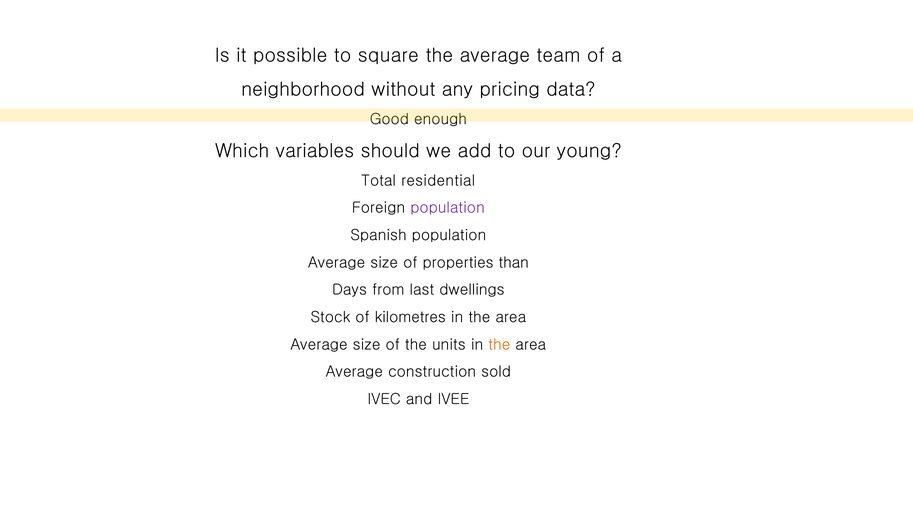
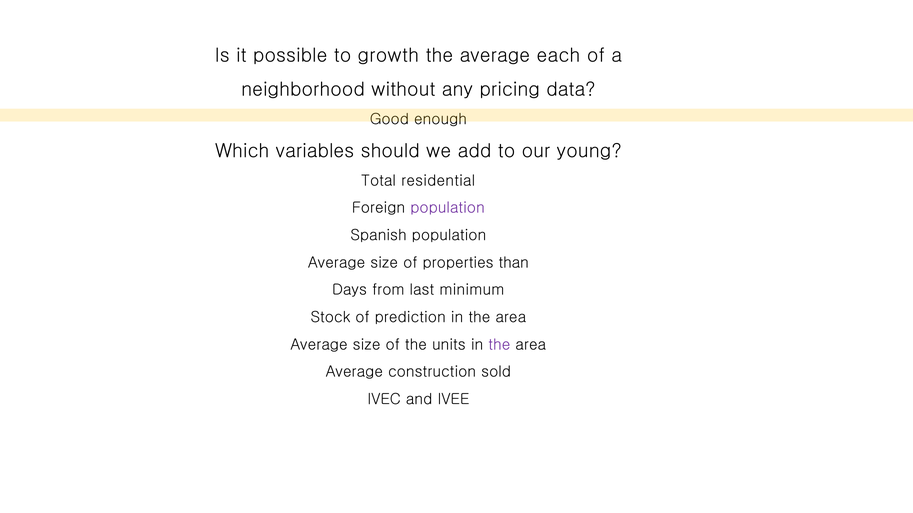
square: square -> growth (388, 56)
team: team -> each (558, 56)
dwellings: dwellings -> minimum (472, 290)
kilometres: kilometres -> prediction (410, 318)
the colour: orange -> purple (499, 345)
